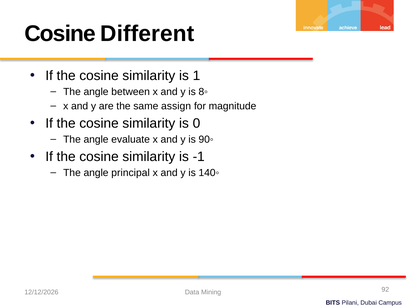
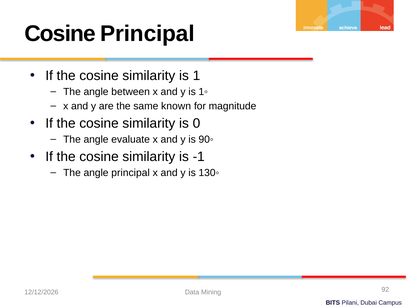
Cosine Different: Different -> Principal (147, 34)
8◦: 8◦ -> 1◦ (203, 92)
assign: assign -> known (176, 106)
140◦: 140◦ -> 130◦ (209, 173)
